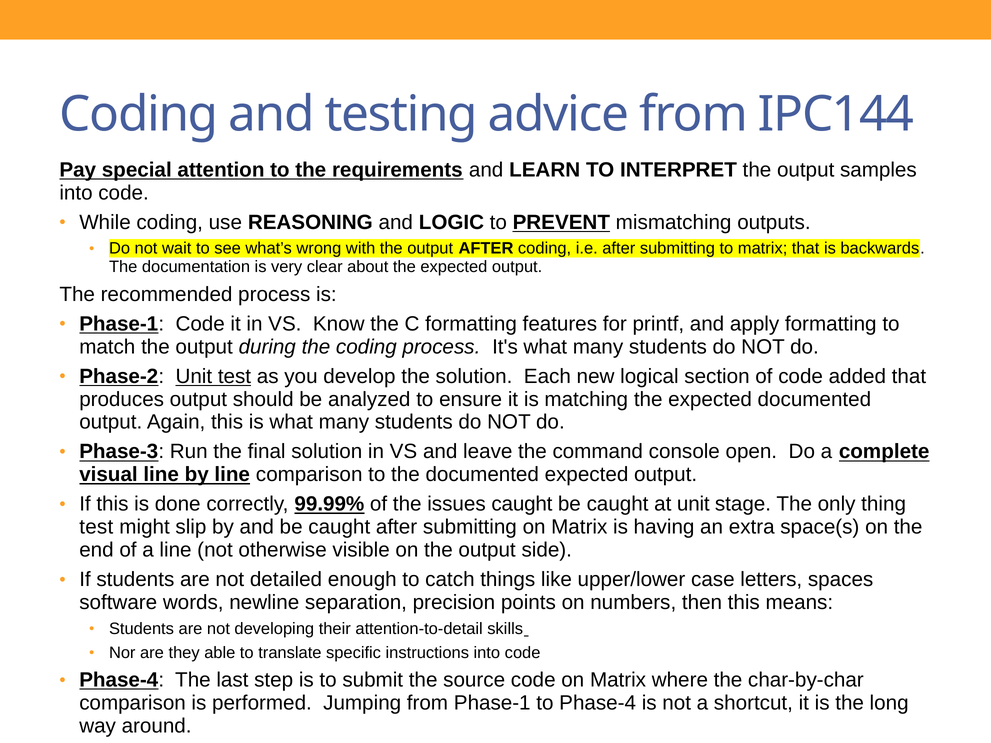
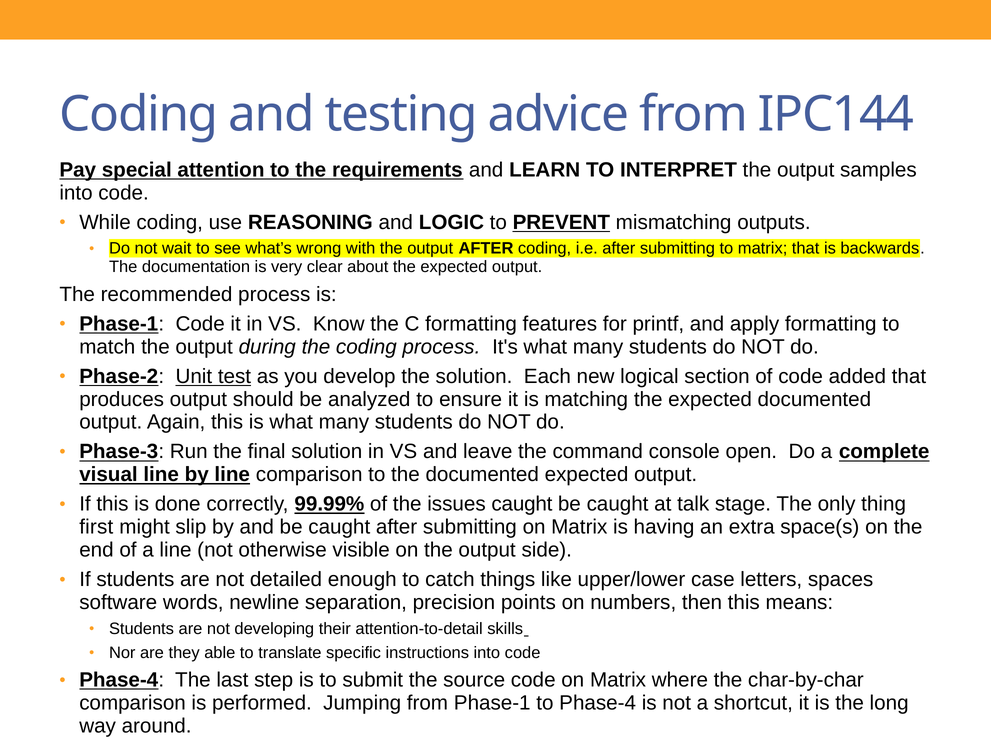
at unit: unit -> talk (693, 504)
test: test -> first (96, 527)
